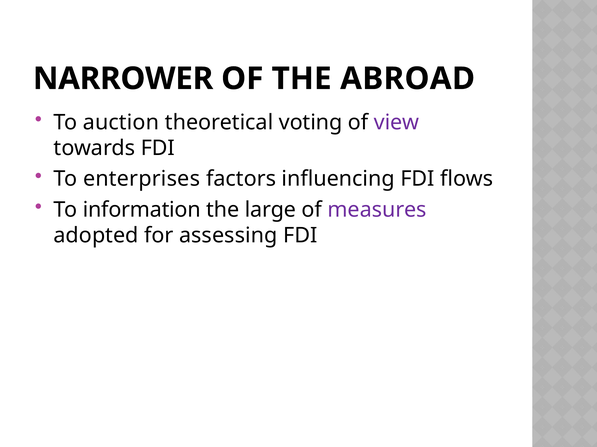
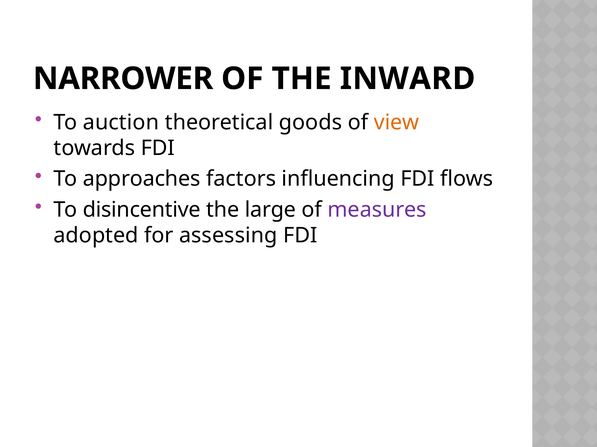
ABROAD: ABROAD -> INWARD (408, 79)
voting: voting -> goods (310, 122)
view colour: purple -> orange (397, 122)
enterprises: enterprises -> approaches (142, 179)
information: information -> disincentive (142, 210)
